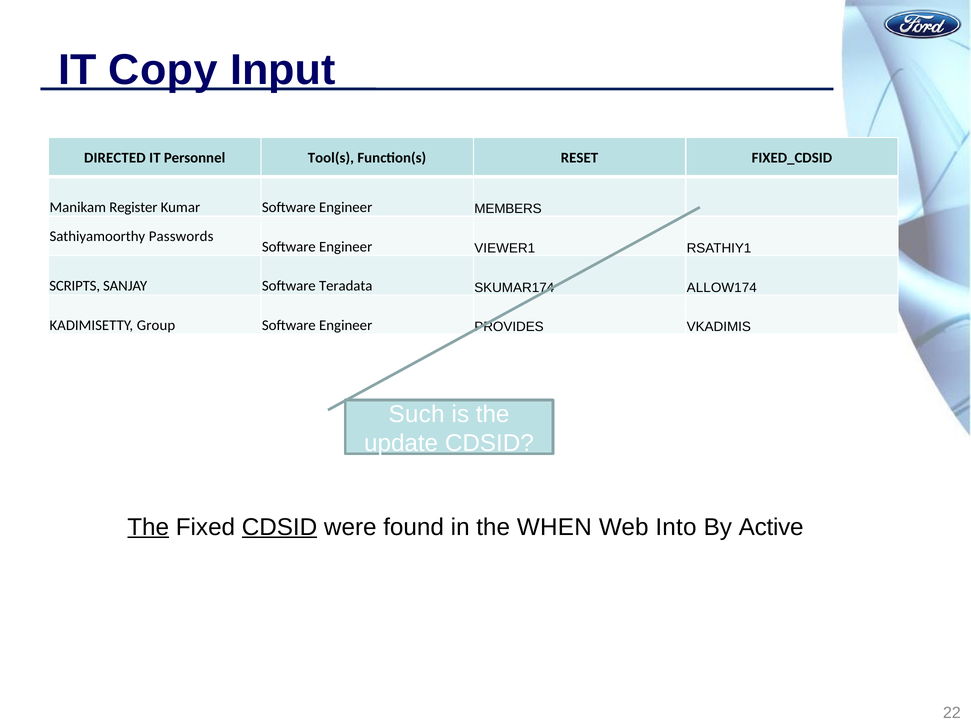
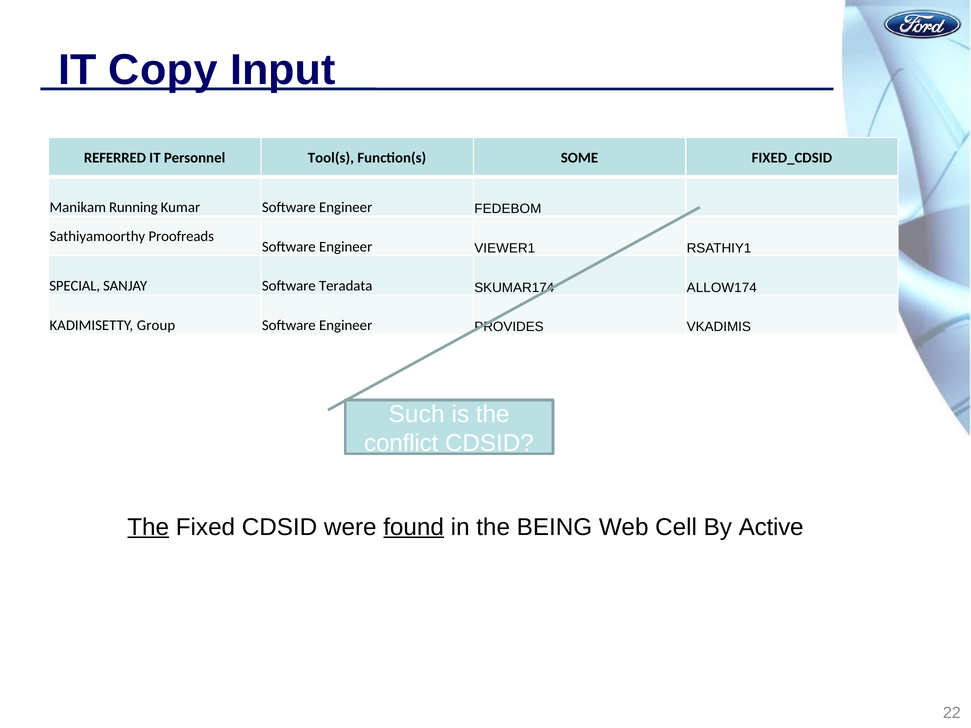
DIRECTED: DIRECTED -> REFERRED (115, 158)
RESET: RESET -> SOME (579, 158)
Register: Register -> Running (133, 207)
MEMBERS: MEMBERS -> FEDEBOM (508, 209)
Passwords: Passwords -> Proofreads (181, 237)
SCRIPTS: SCRIPTS -> SPECIAL (75, 286)
update: update -> conflict (401, 443)
CDSID underline: present -> none (279, 527)
found underline: none -> present (414, 527)
WHEN: WHEN -> BEING (554, 527)
Into: Into -> Cell (676, 527)
